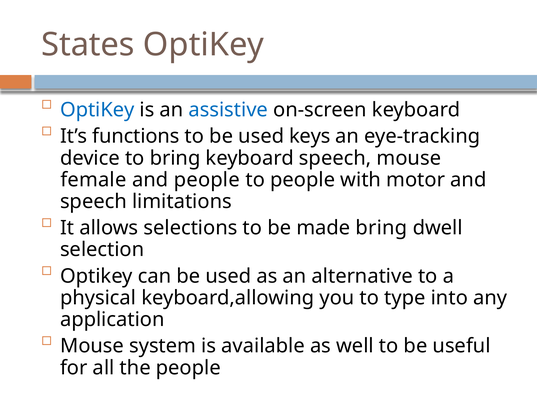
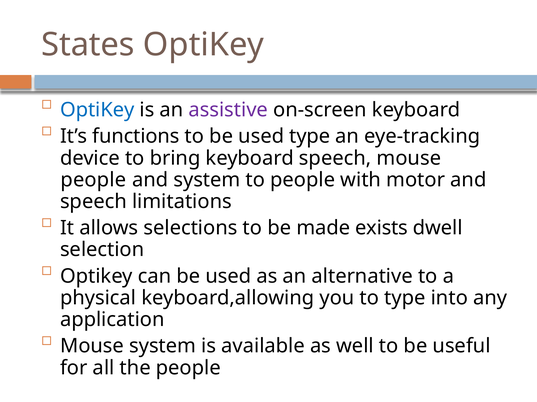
assistive colour: blue -> purple (228, 110)
used keys: keys -> type (310, 137)
female: female -> people (93, 180)
and people: people -> system (207, 180)
made bring: bring -> exists (382, 228)
